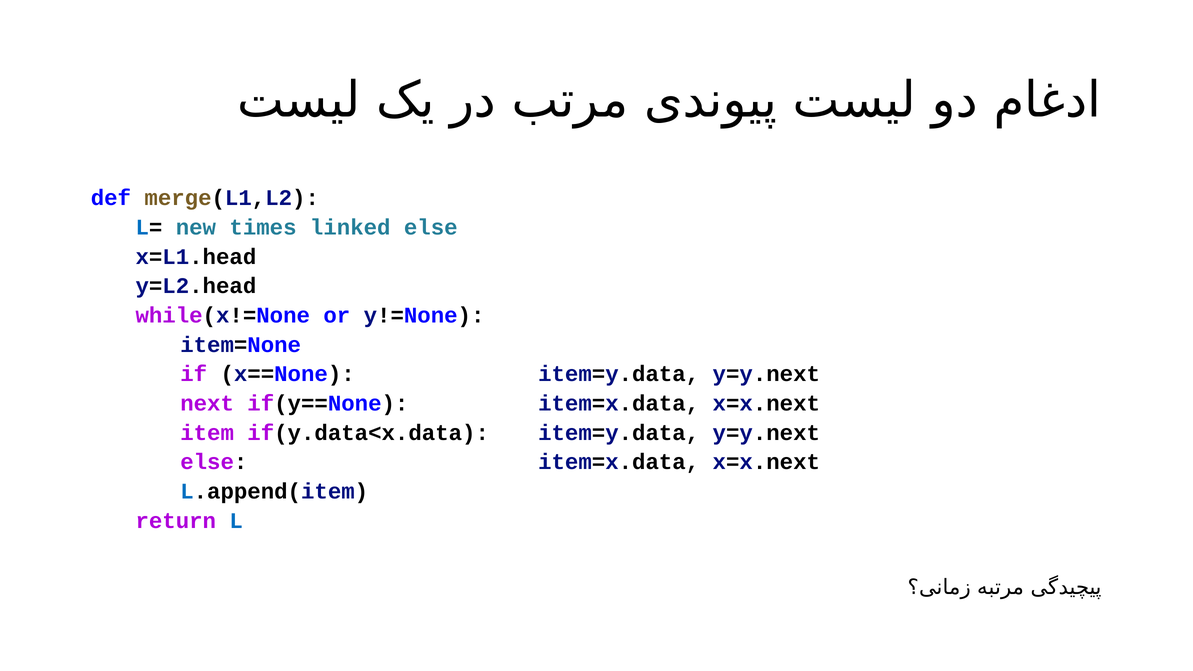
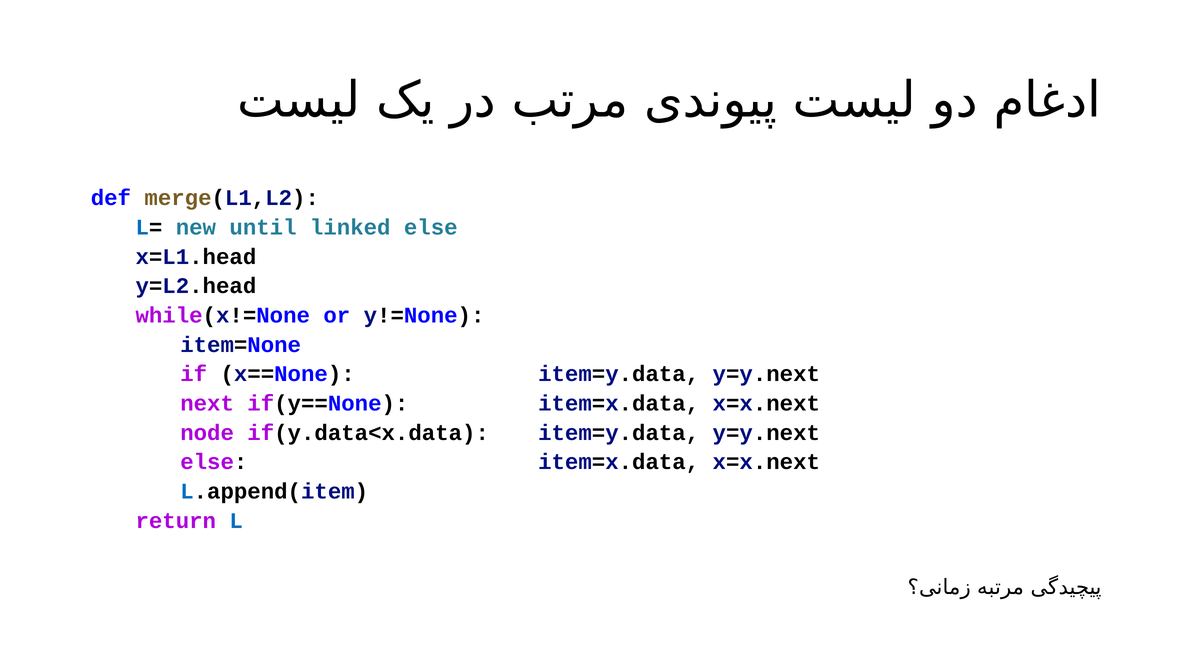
times: times -> until (263, 227)
item: item -> node (207, 433)
